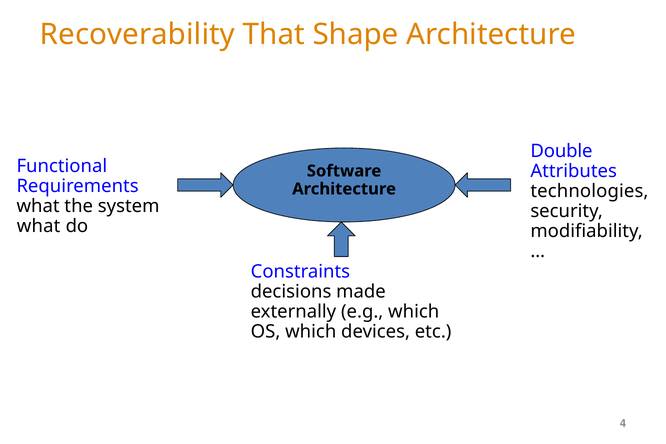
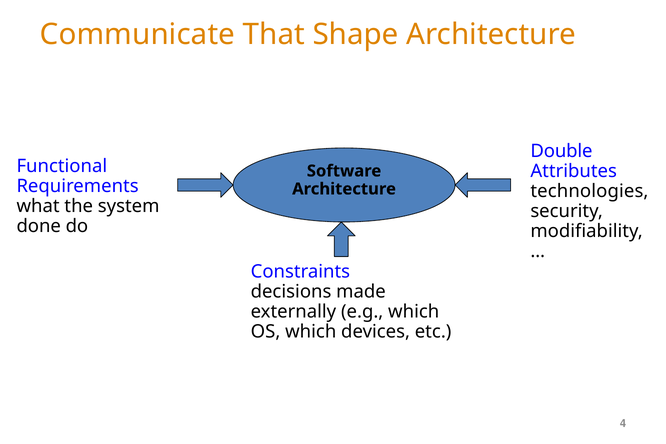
Recoverability: Recoverability -> Communicate (137, 35)
what: what -> done (39, 226)
